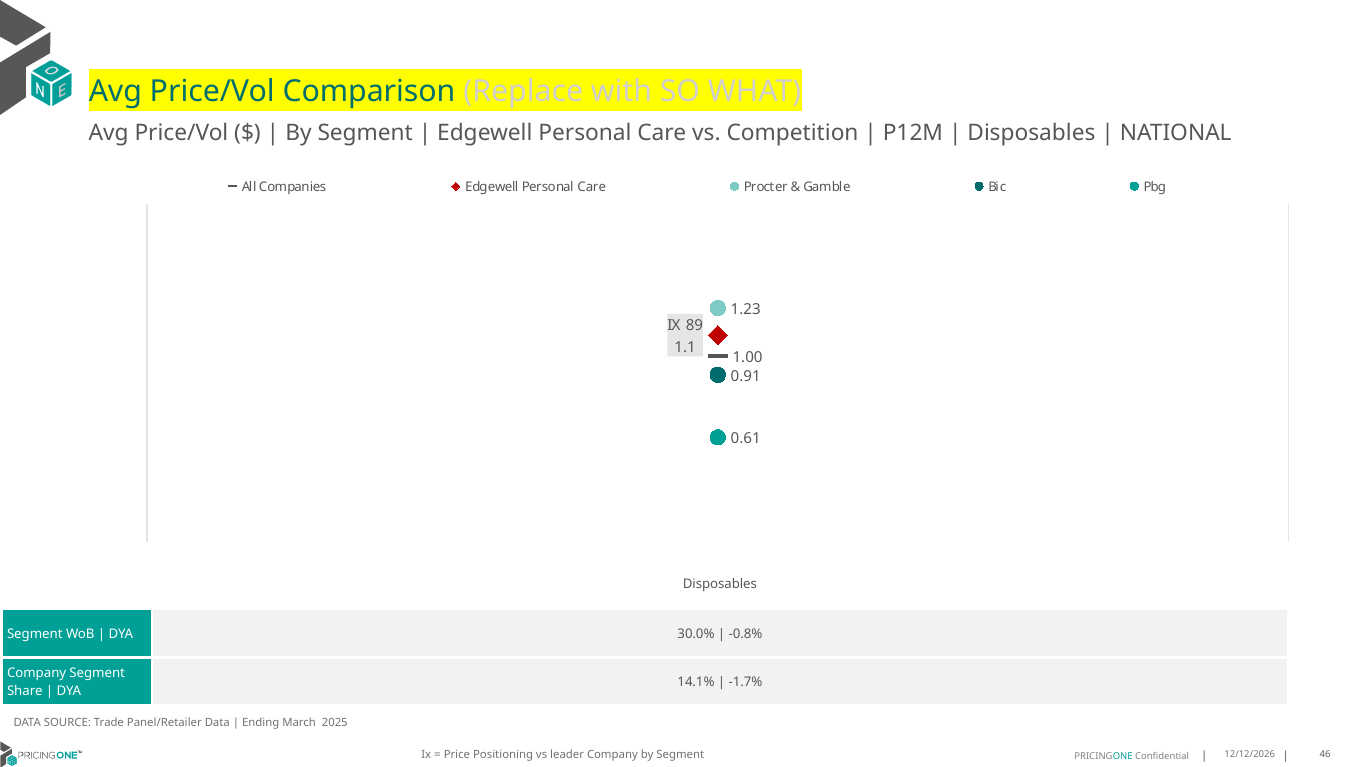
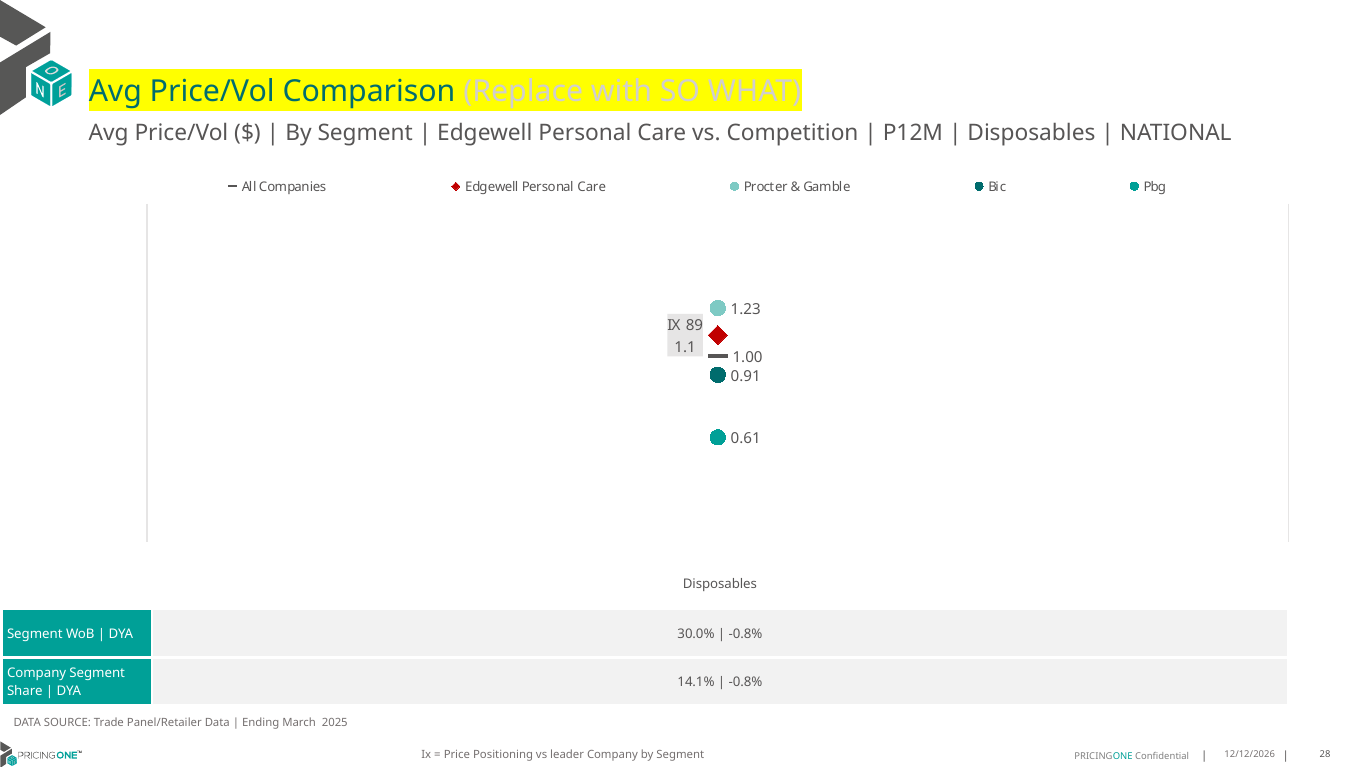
-1.7%: -1.7% -> -0.8% (746, 682)
46: 46 -> 28 (1325, 754)
